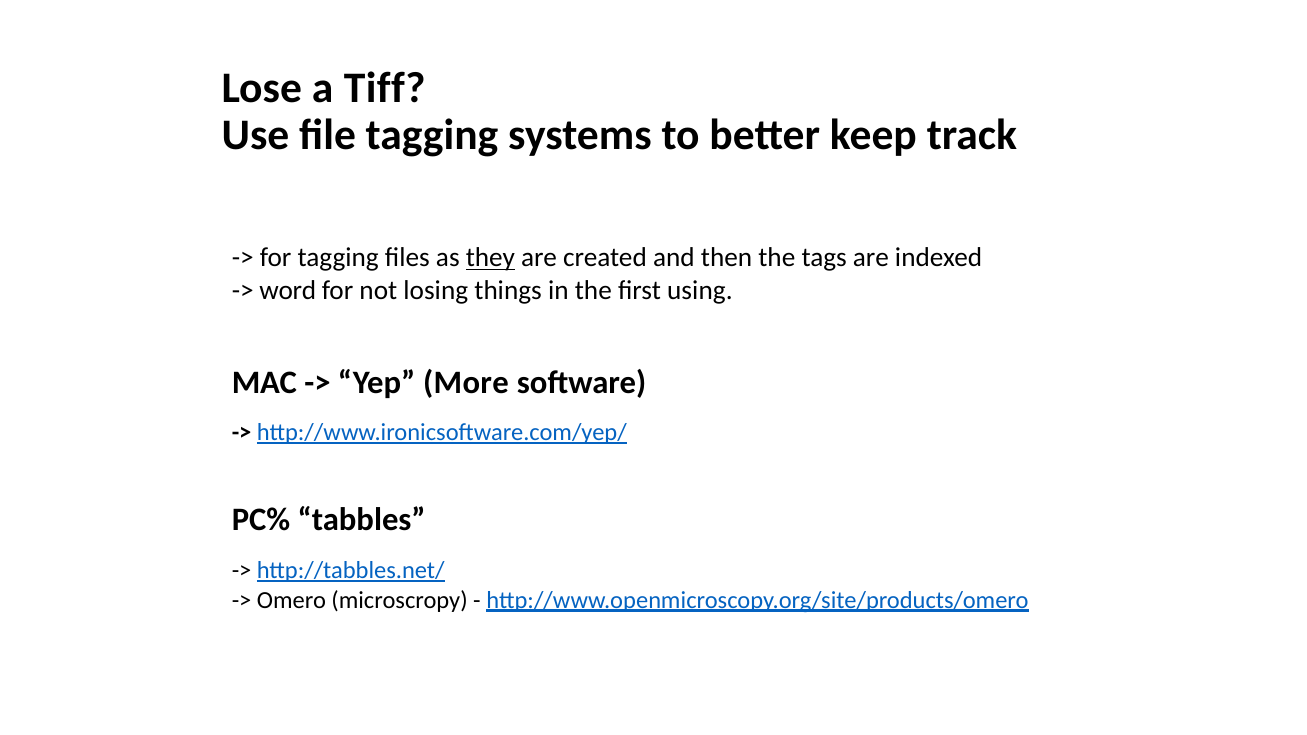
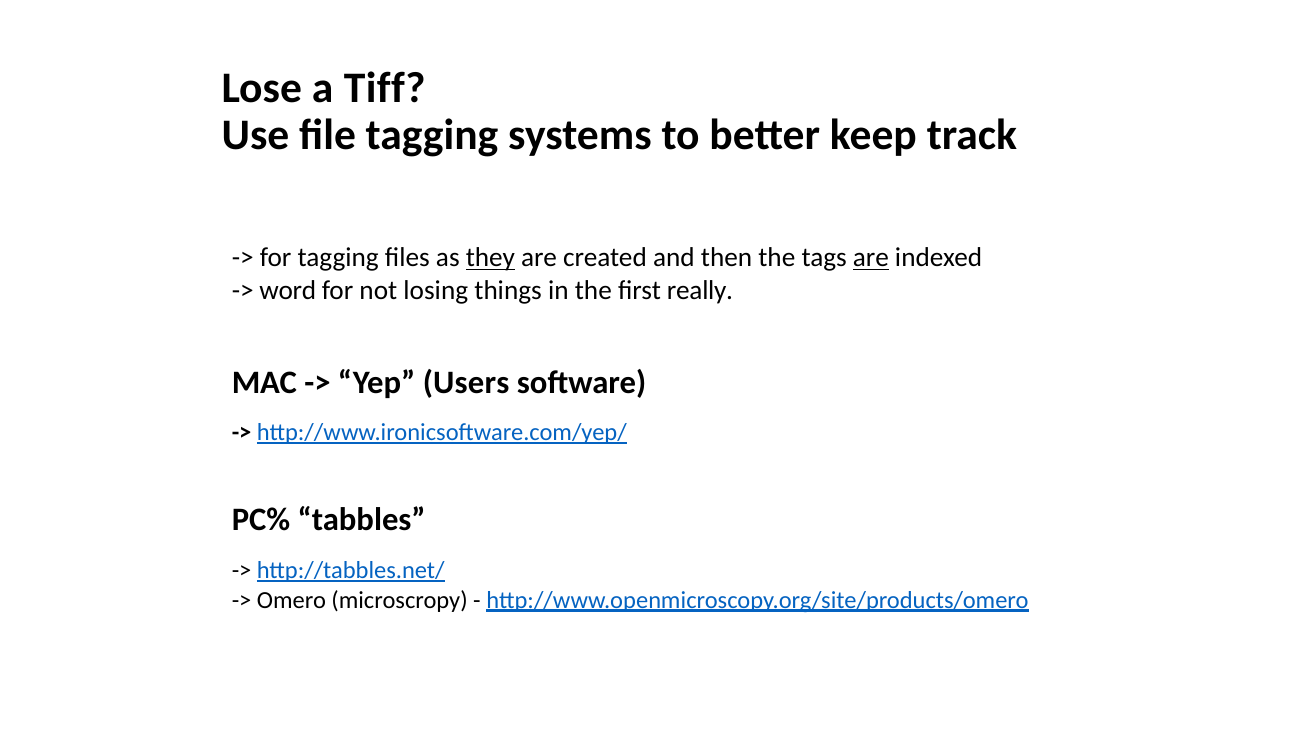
are underline: none -> present (871, 258)
using: using -> really (700, 291)
More: More -> Users (466, 383)
